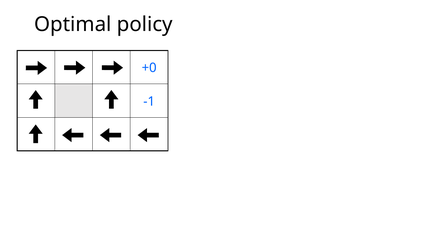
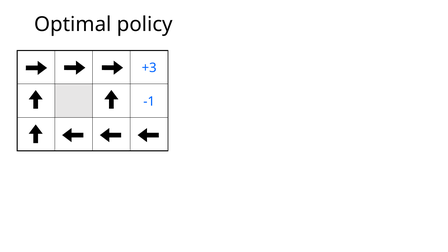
+0: +0 -> +3 (149, 68)
